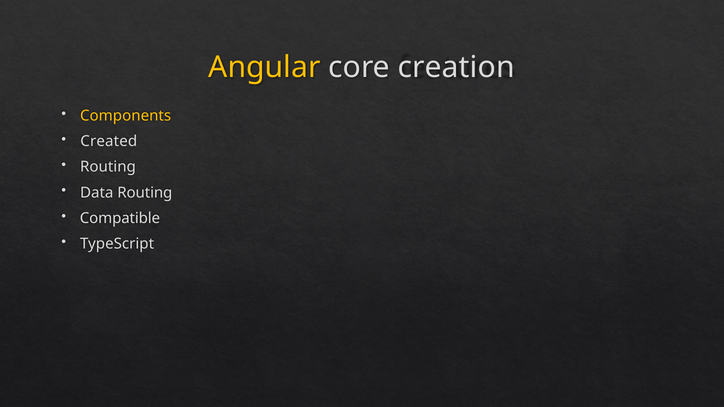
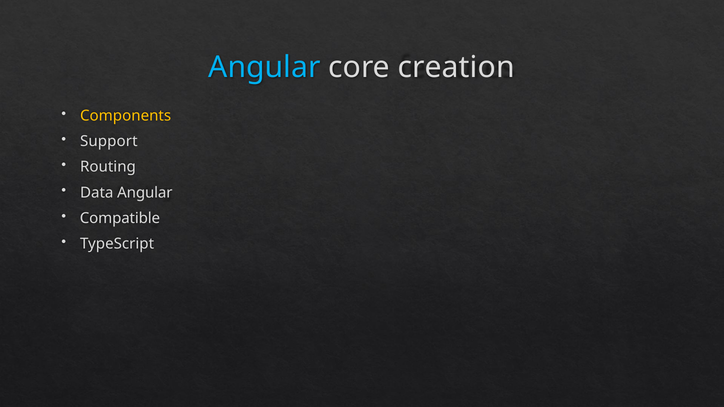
Angular colour: yellow -> light blue (265, 67)
Created: Created -> Support (109, 141)
Data Routing: Routing -> Angular (145, 193)
